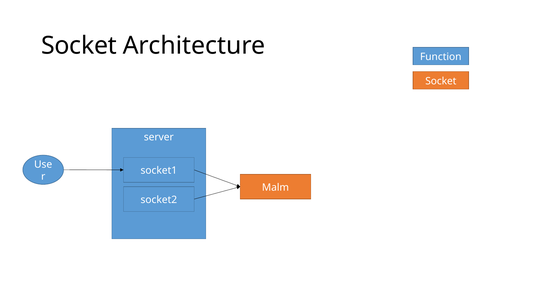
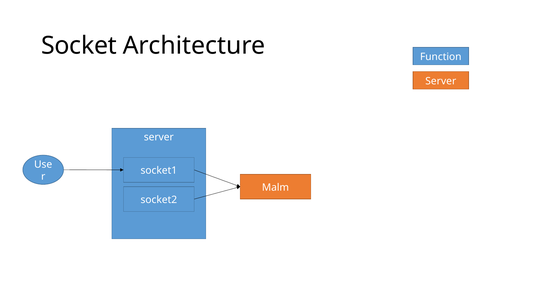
Socket: Socket -> Server (441, 81)
